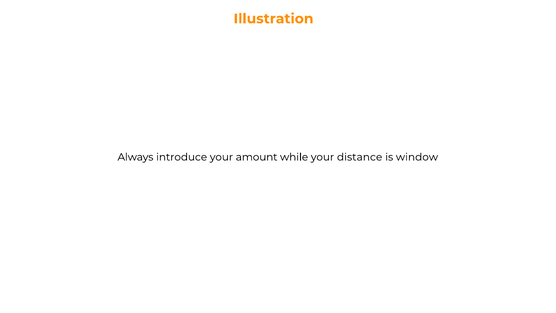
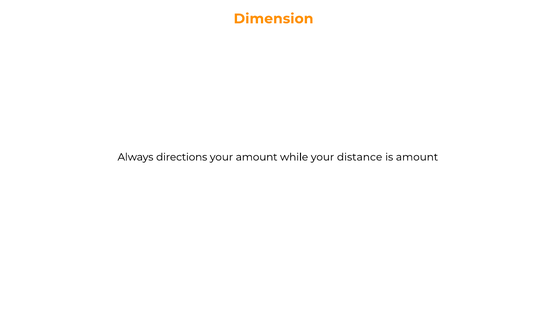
Illustration: Illustration -> Dimension (274, 19)
introduce: introduce -> directions (182, 157)
is window: window -> amount (417, 157)
